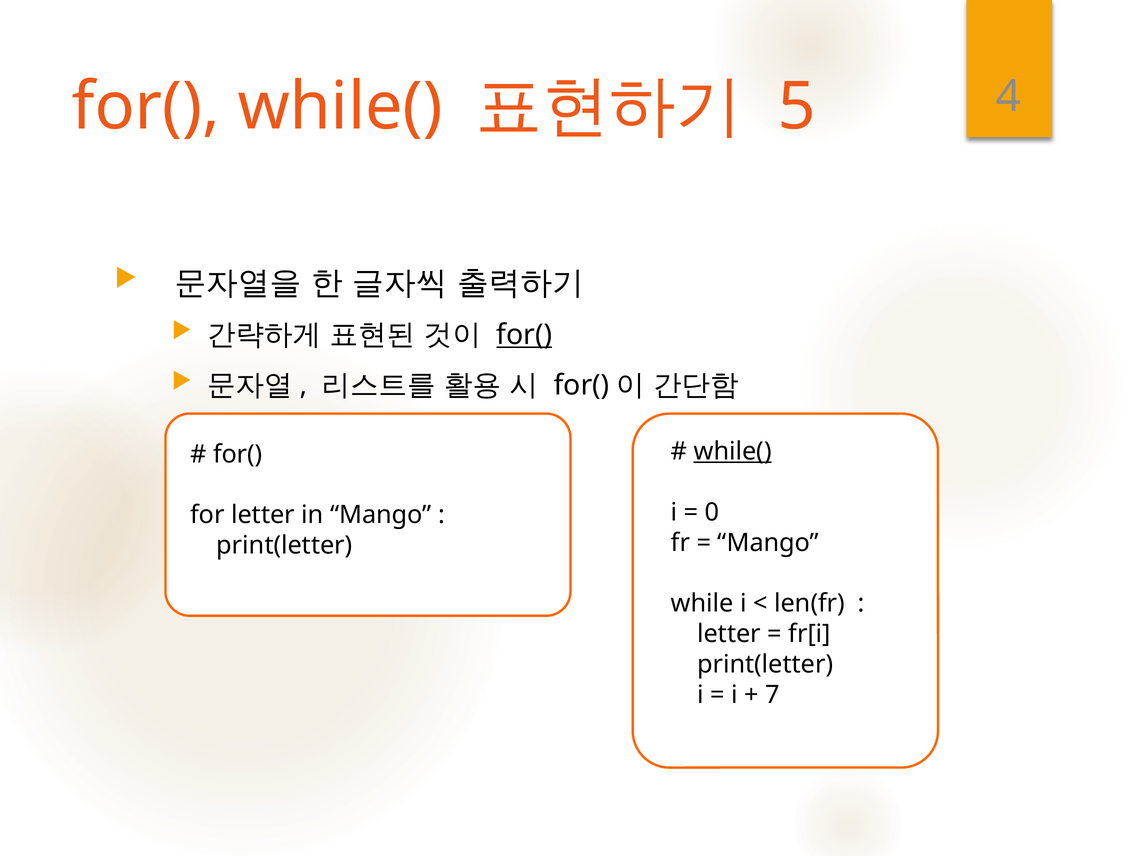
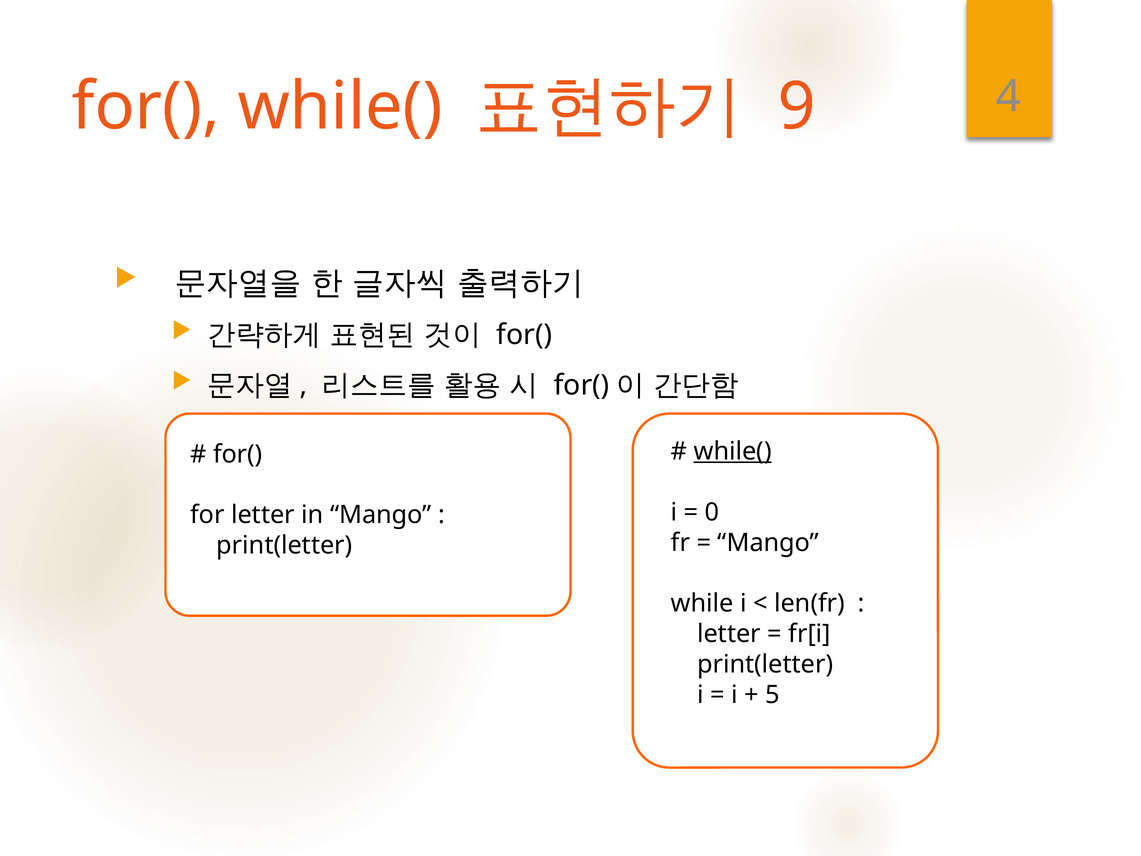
5: 5 -> 9 (797, 107)
for( underline: present -> none (524, 335)
7: 7 -> 5 (773, 695)
